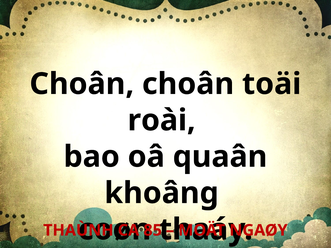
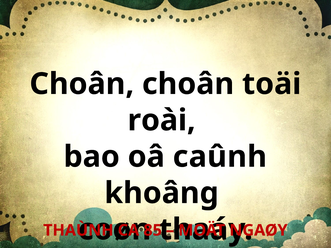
quaân: quaân -> caûnh (220, 157)
